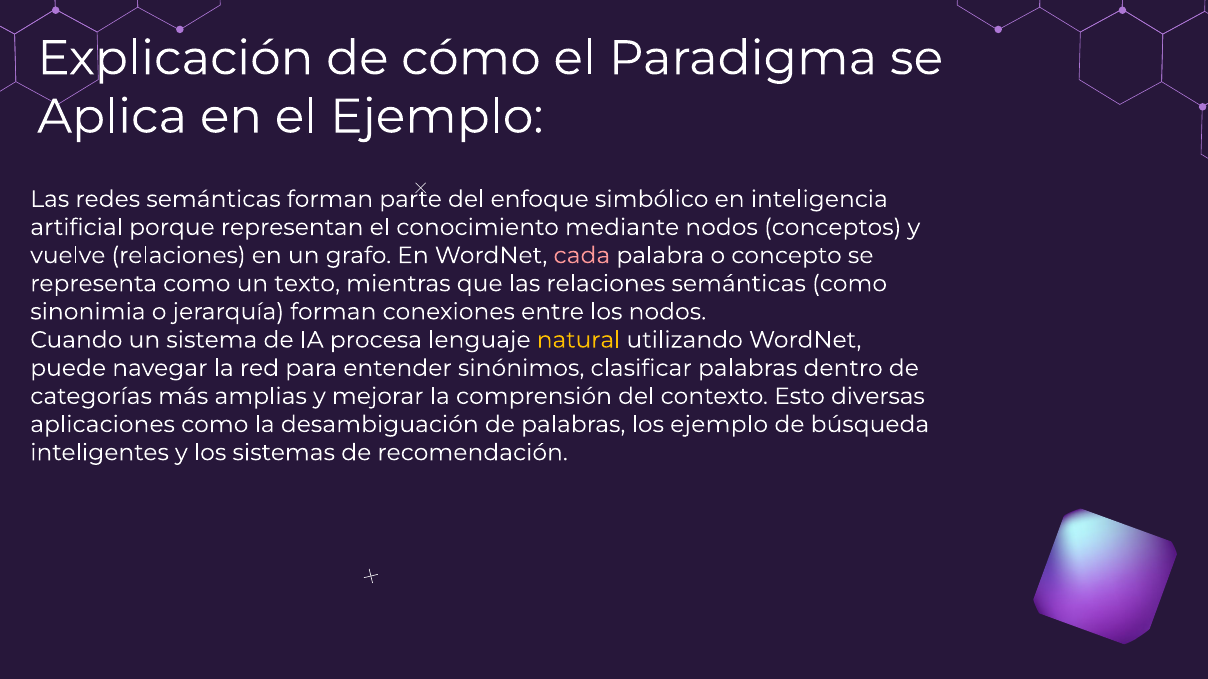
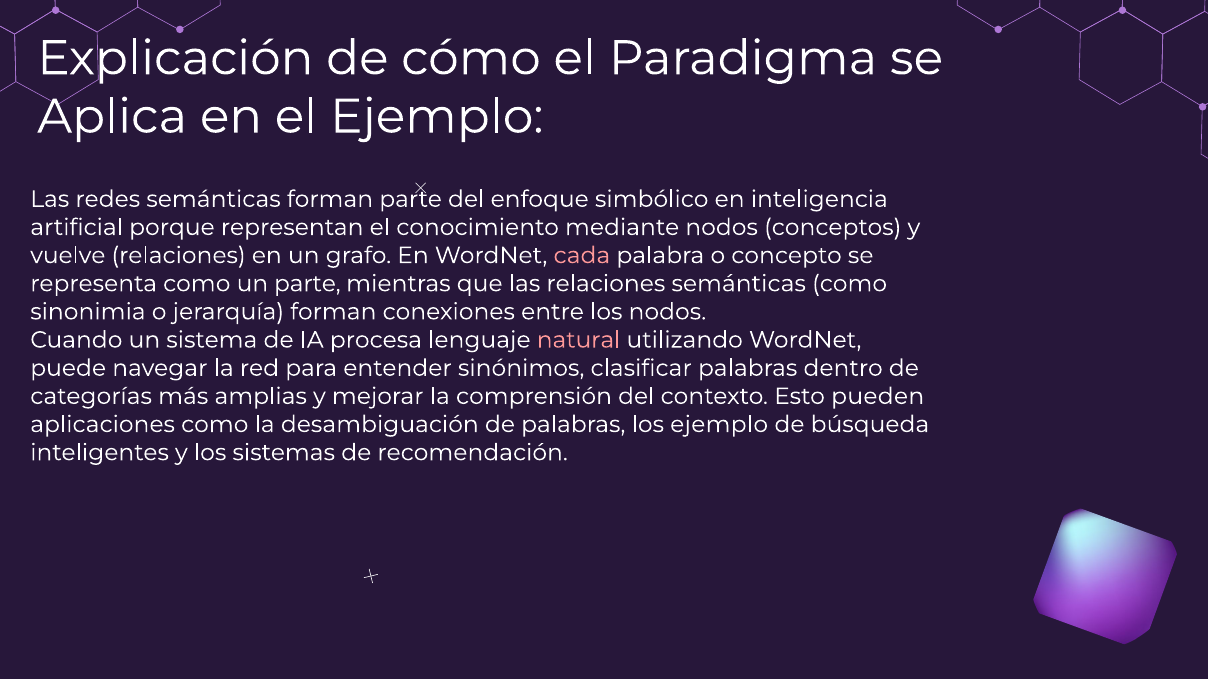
un texto: texto -> parte (307, 284)
natural colour: yellow -> pink (579, 340)
diversas: diversas -> pueden (878, 396)
